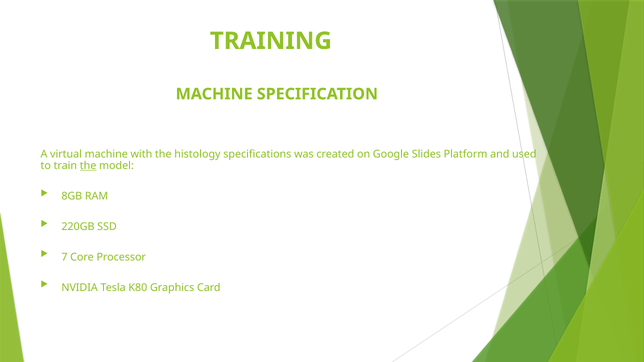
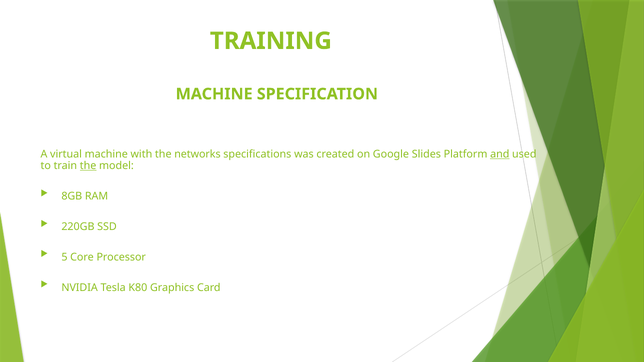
histology: histology -> networks (197, 154)
and underline: none -> present (500, 154)
7: 7 -> 5 (64, 257)
